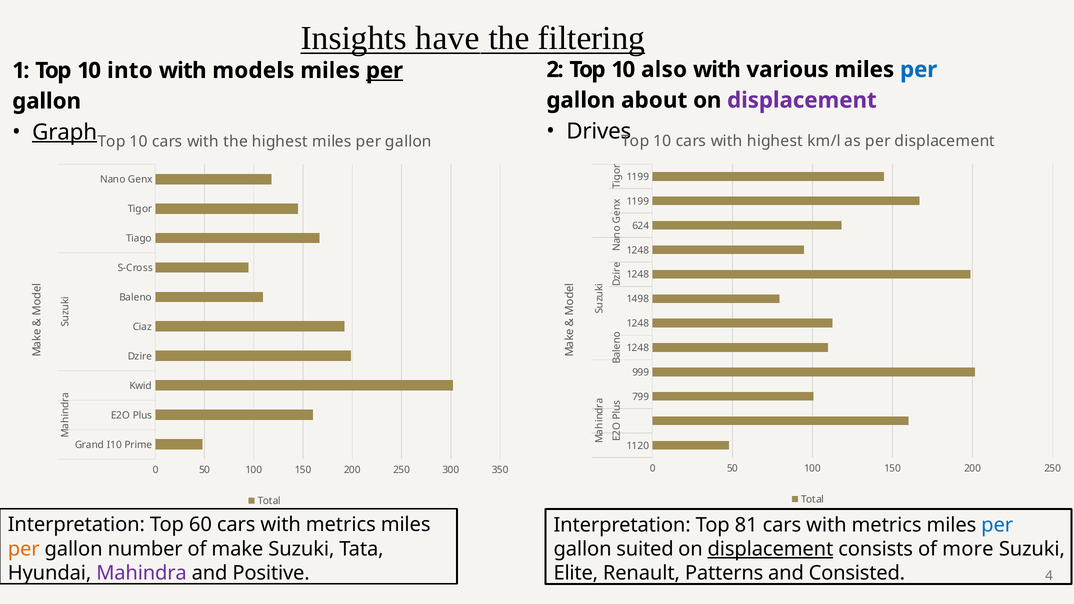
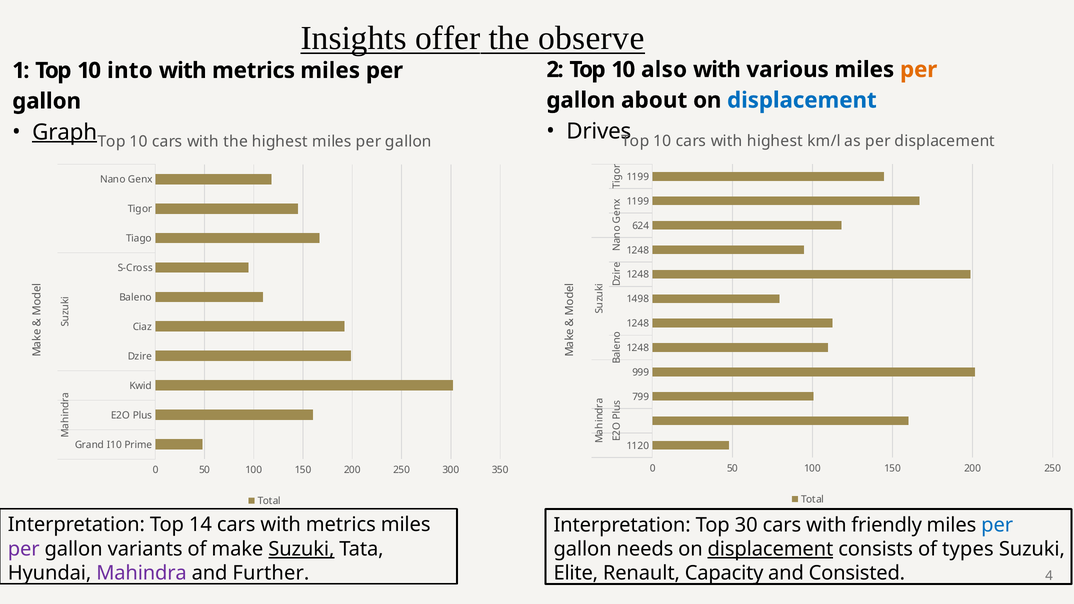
have: have -> offer (448, 38)
filtering: filtering -> observe (591, 38)
per colour: blue -> orange (919, 70)
models: models -> metrics (254, 71)
per underline: present -> none (384, 71)
displacement colour: purple -> blue (802, 100)
60: 60 -> 14 (200, 525)
81: 81 -> 30 (746, 525)
metrics: metrics -> friendly (887, 525)
per colour: orange -> purple (24, 549)
number: number -> variants (145, 549)
Suzuki underline: none -> present (301, 549)
suited: suited -> needs (645, 549)
more: more -> types (968, 549)
Positive: Positive -> Further (271, 573)
Patterns: Patterns -> Capacity (724, 573)
